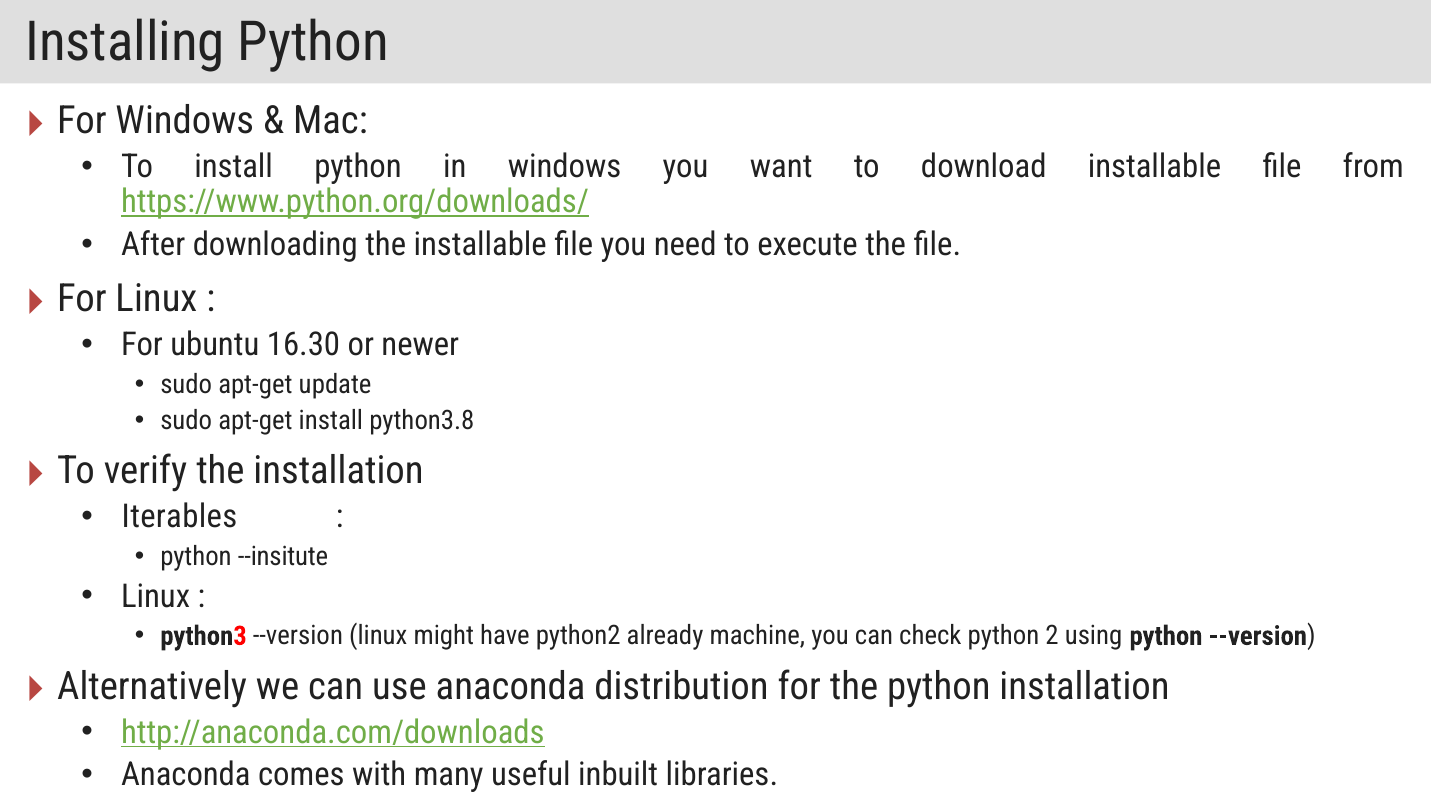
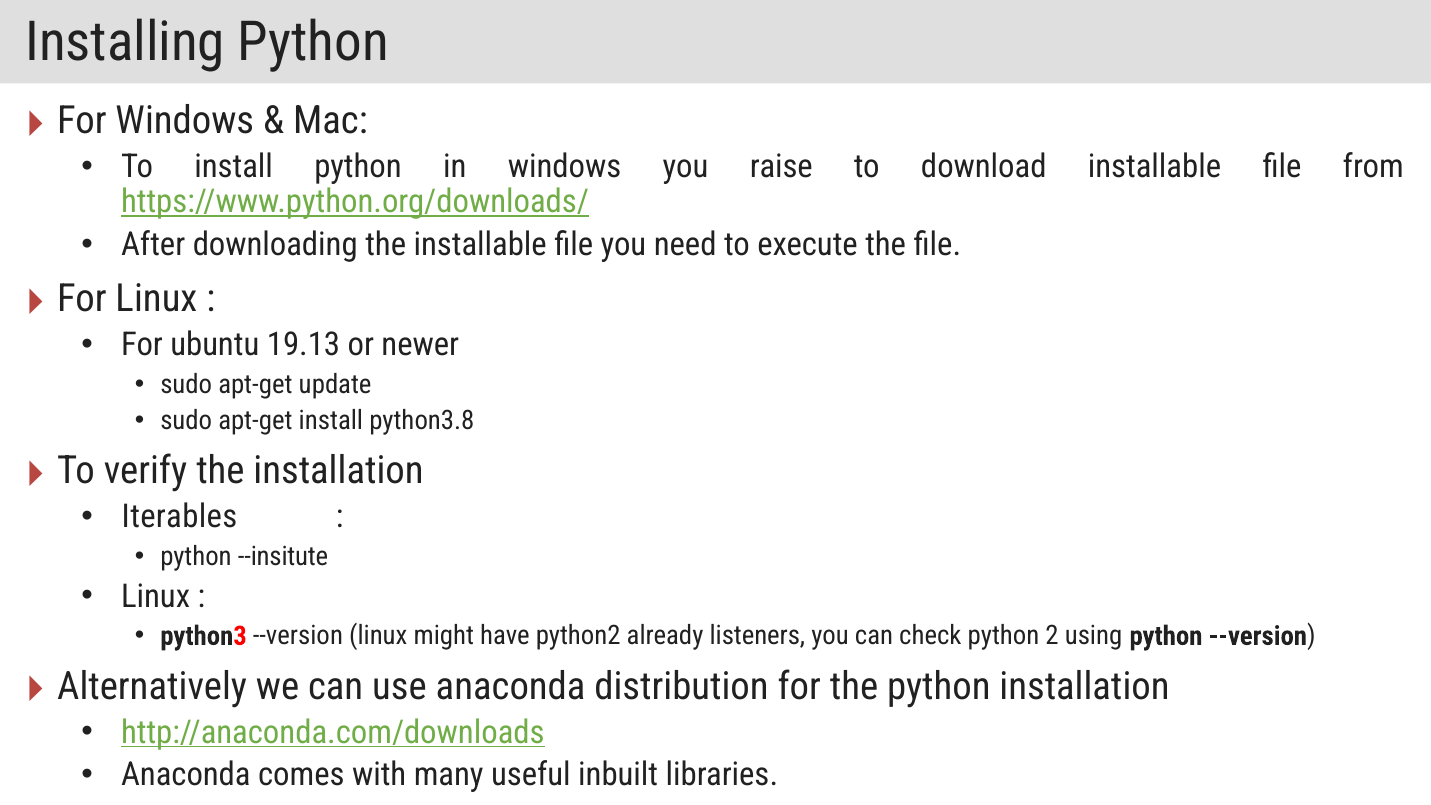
want: want -> raise (781, 167)
16.30: 16.30 -> 19.13 (304, 345)
machine: machine -> listeners (757, 636)
